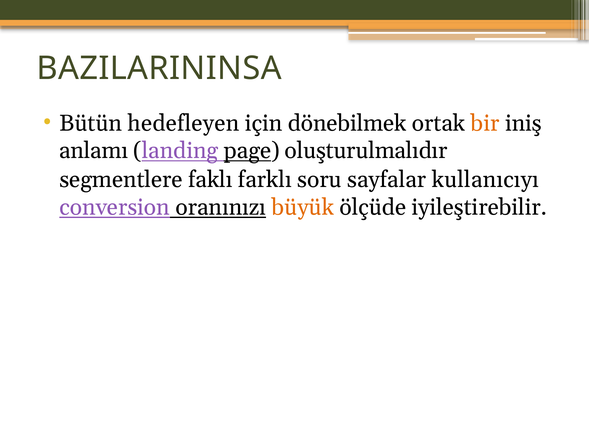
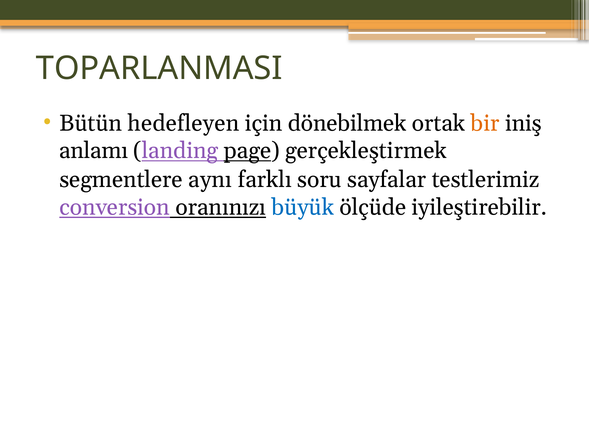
BAZILARININSA: BAZILARININSA -> TOPARLANMASI (159, 68)
oluşturulmalıdır: oluşturulmalıdır -> gerçekleştirmek (366, 151)
faklı: faklı -> aynı (210, 180)
kullanıcıyı: kullanıcıyı -> testlerimiz (485, 180)
büyük colour: orange -> blue (303, 207)
